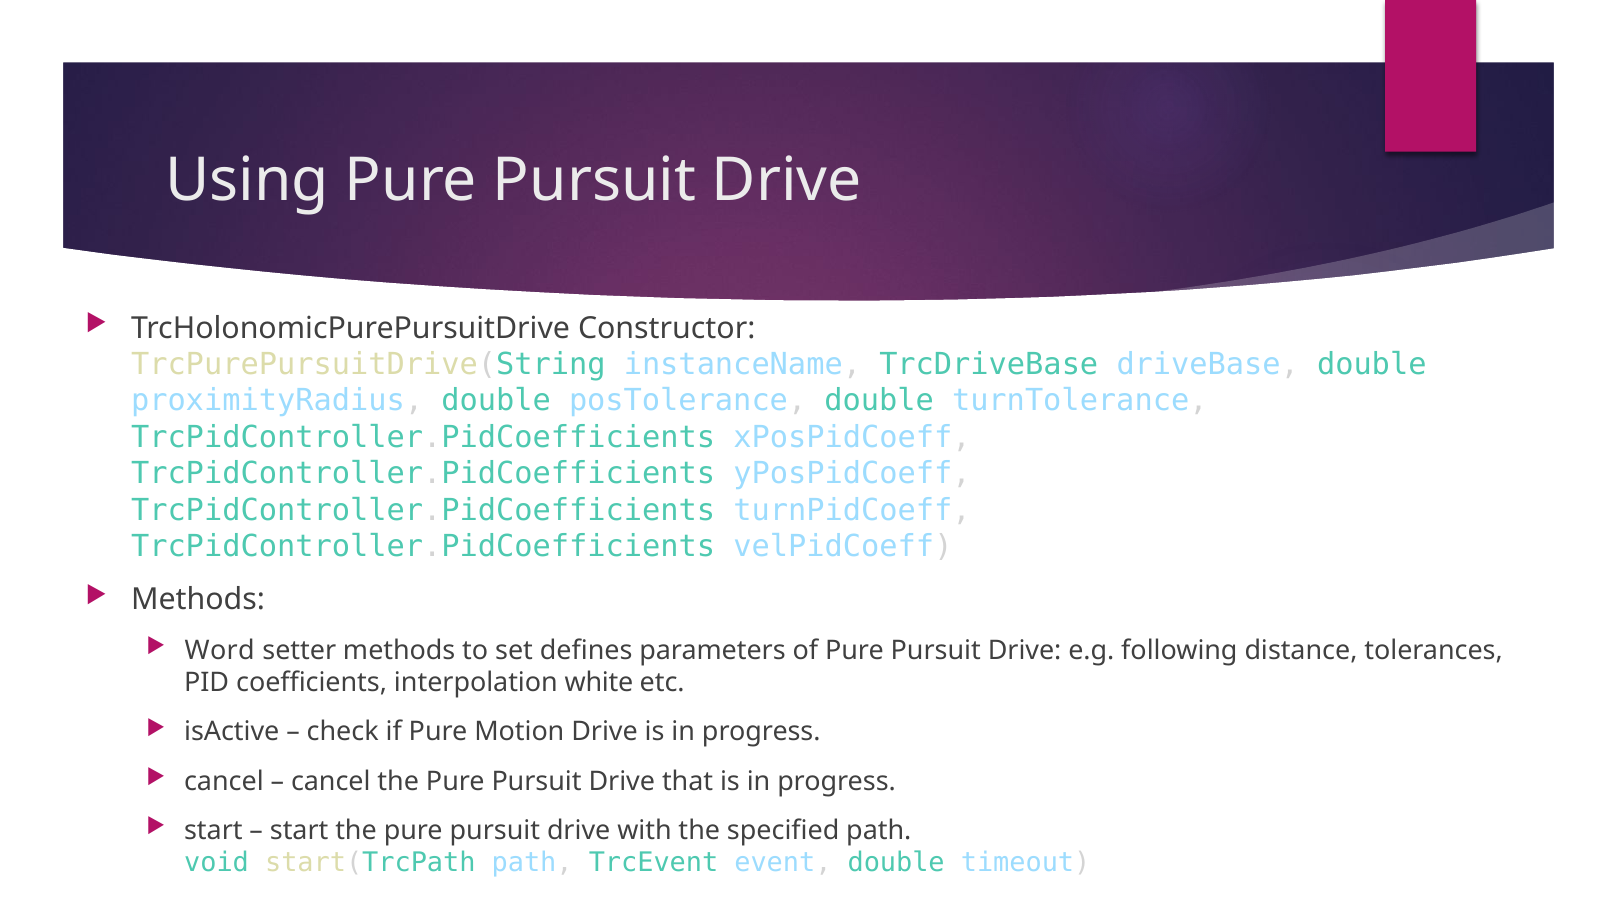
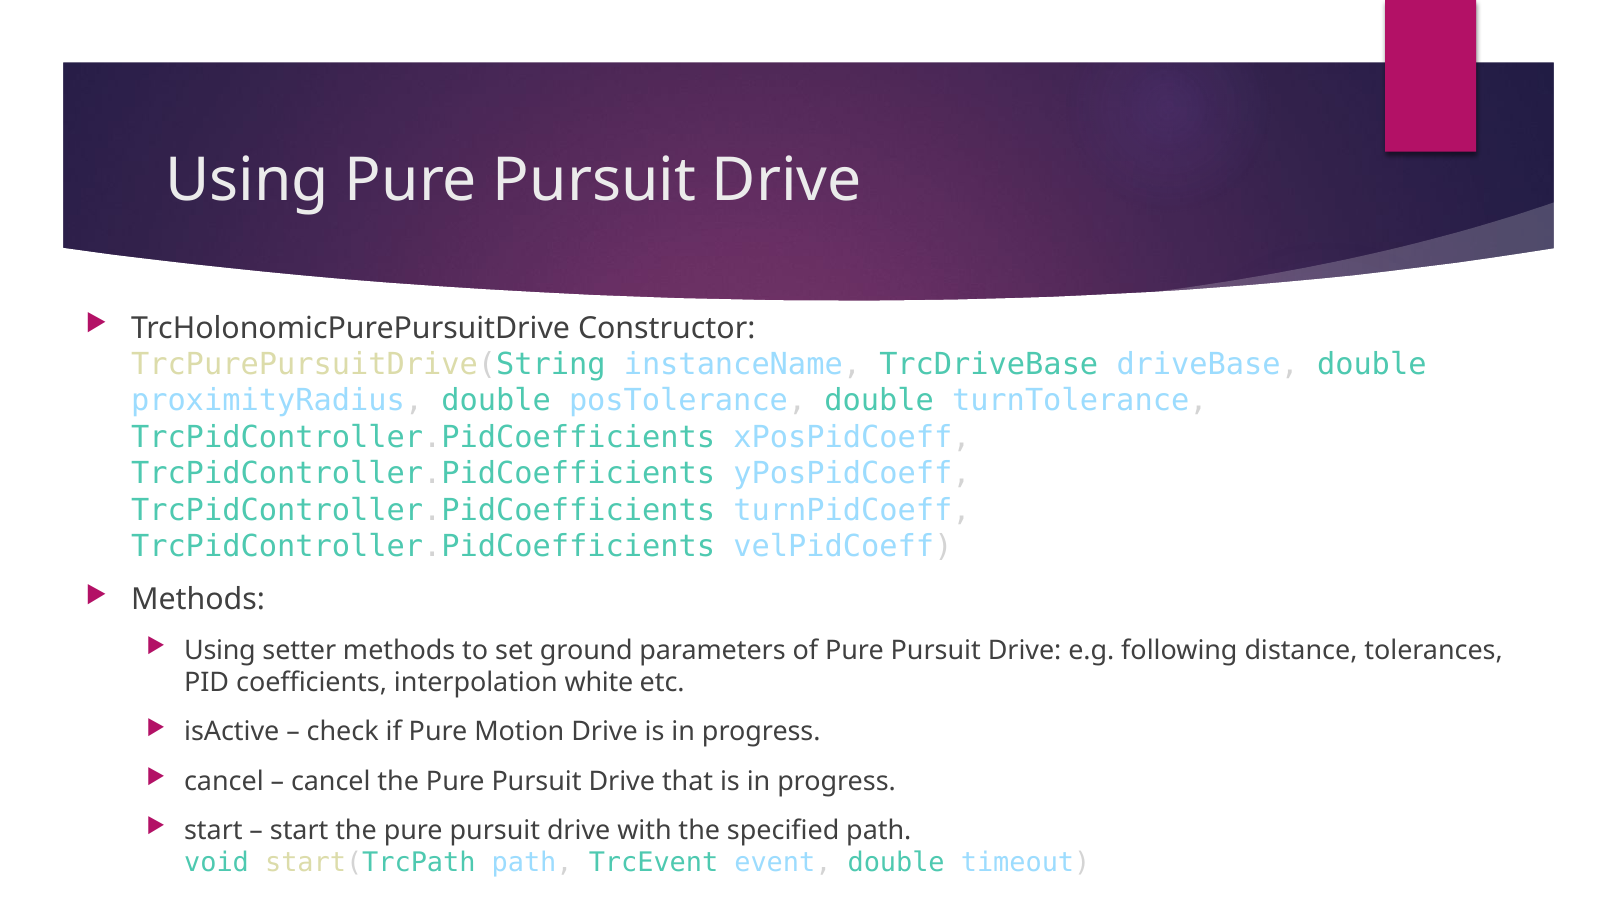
Word: Word -> Using (220, 651)
defines: defines -> ground (586, 651)
